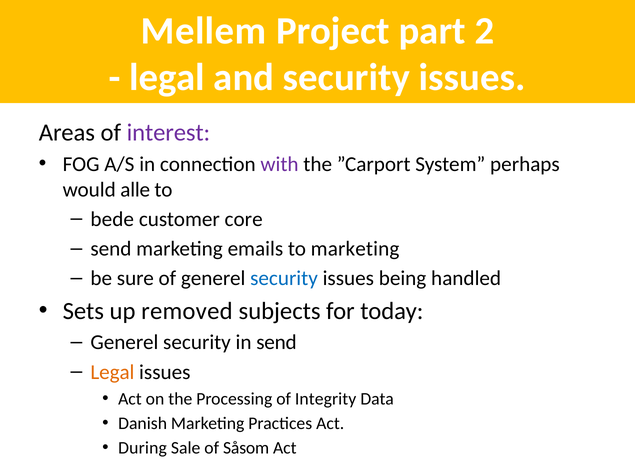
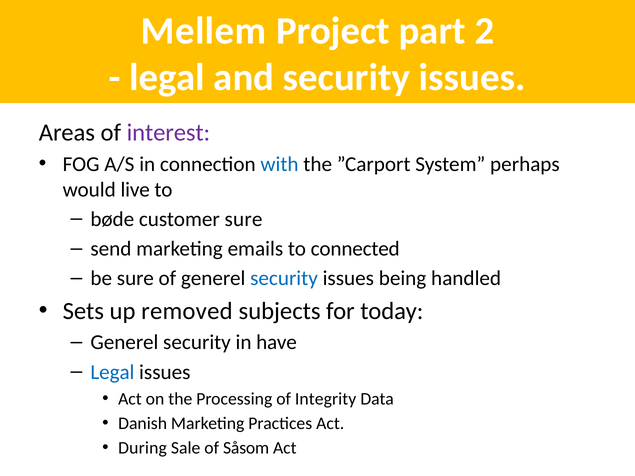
with colour: purple -> blue (280, 164)
alle: alle -> live (135, 190)
bede: bede -> bøde (112, 219)
customer core: core -> sure (244, 219)
to marketing: marketing -> connected (355, 249)
in send: send -> have (277, 343)
Legal colour: orange -> blue (112, 372)
